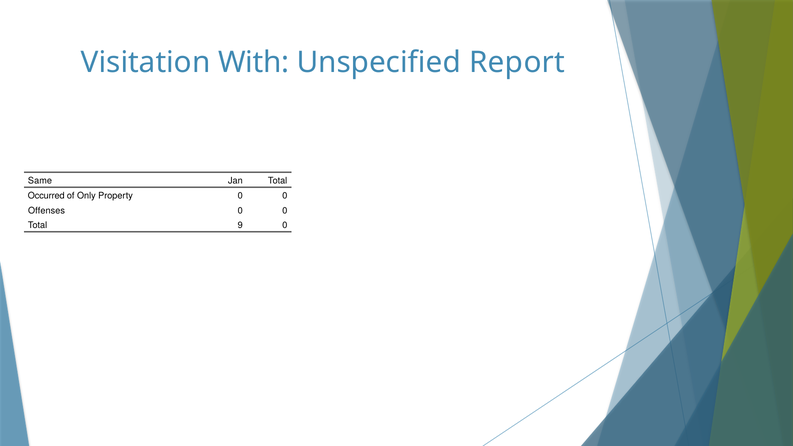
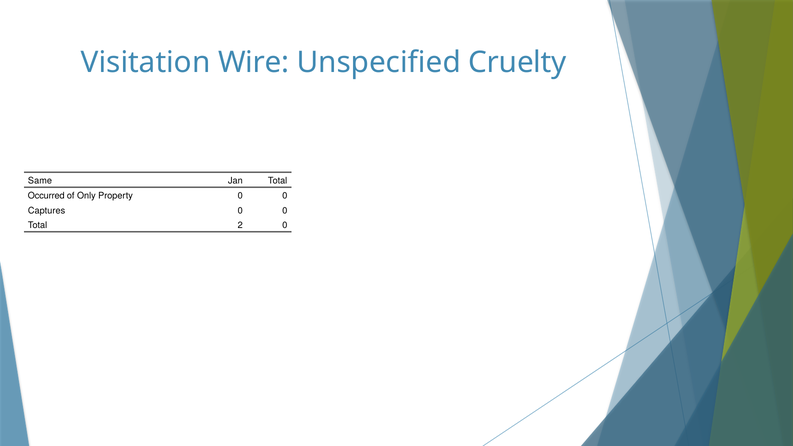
With: With -> Wire (254, 63)
Report: Report -> Cruelty (517, 63)
Offenses: Offenses -> Captures (47, 211)
9: 9 -> 2 (240, 225)
